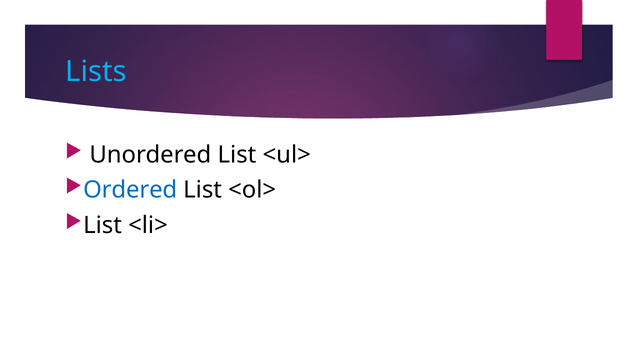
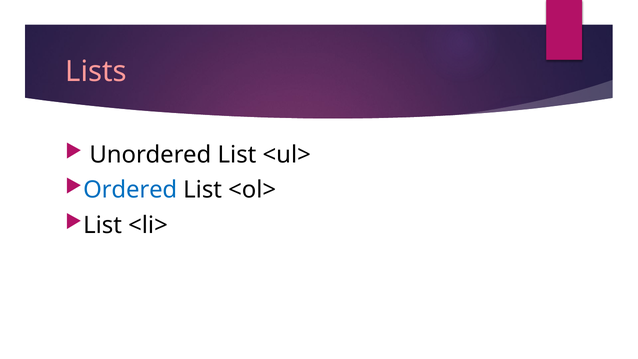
Lists colour: light blue -> pink (96, 71)
